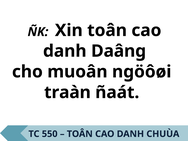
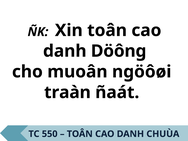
Daâng: Daâng -> Döông (119, 51)
